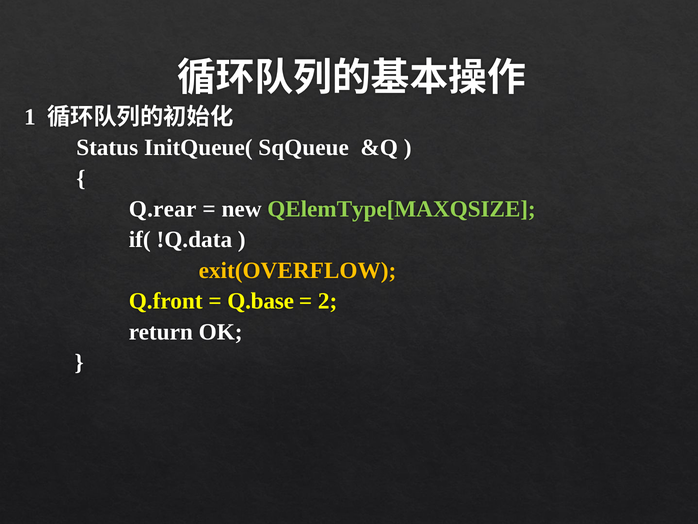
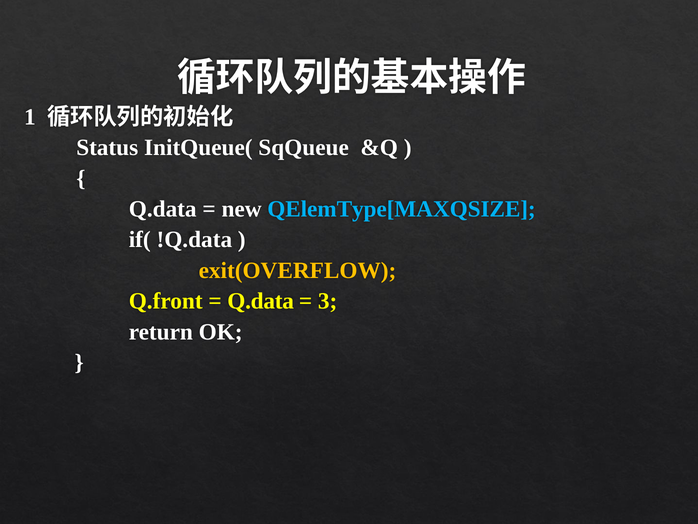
Q.rear: Q.rear -> Q.data (163, 209)
QElemType[MAXQSIZE colour: light green -> light blue (402, 209)
Q.base: Q.base -> Q.data (261, 301)
2: 2 -> 3 (328, 301)
